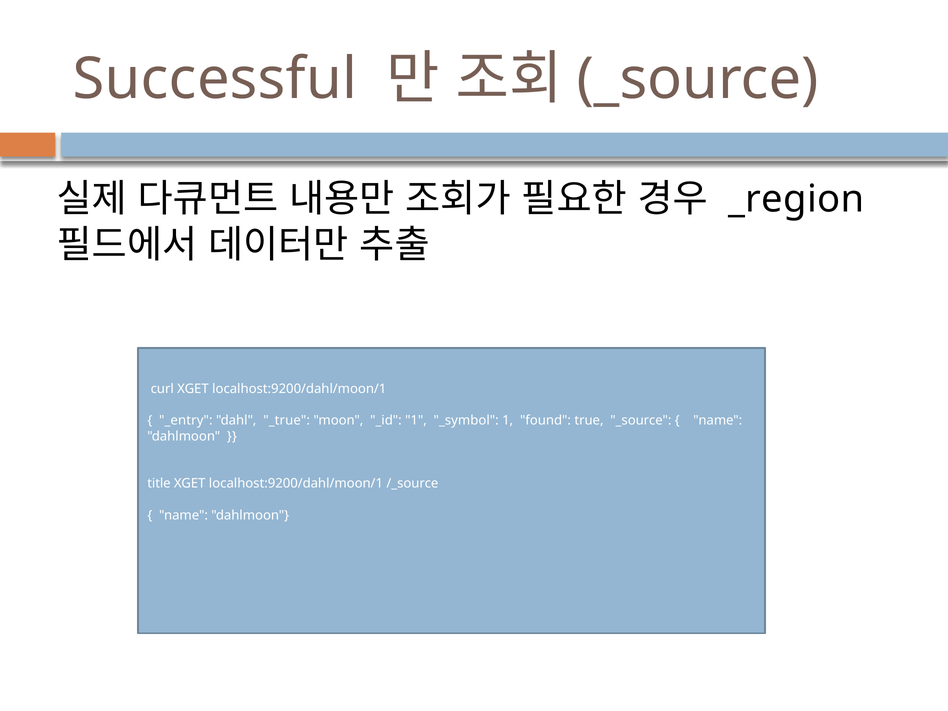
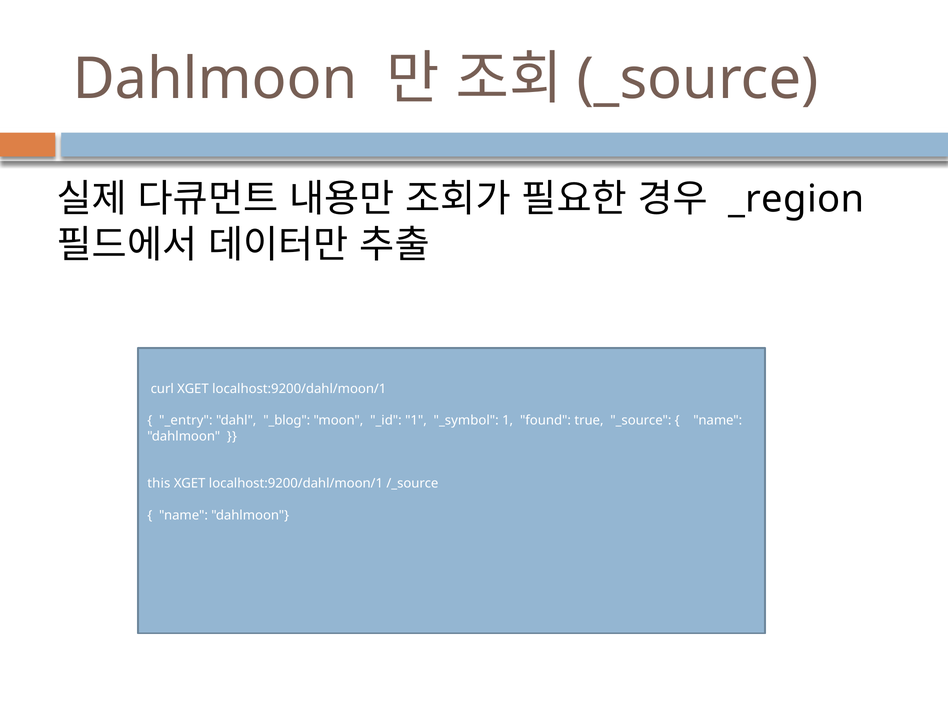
Successful: Successful -> Dahlmoon (215, 79)
_true: _true -> _blog (287, 420)
title: title -> this (159, 484)
